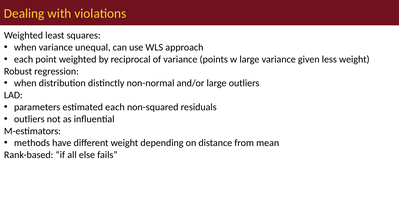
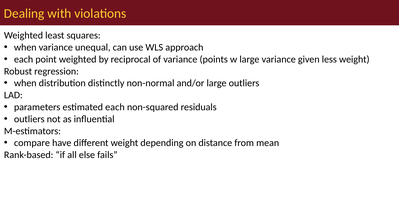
methods: methods -> compare (32, 143)
